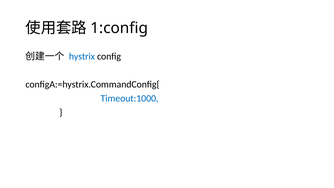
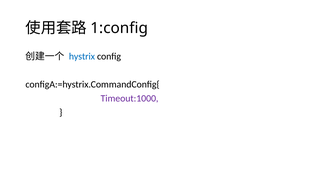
Timeout:1000 colour: blue -> purple (130, 98)
